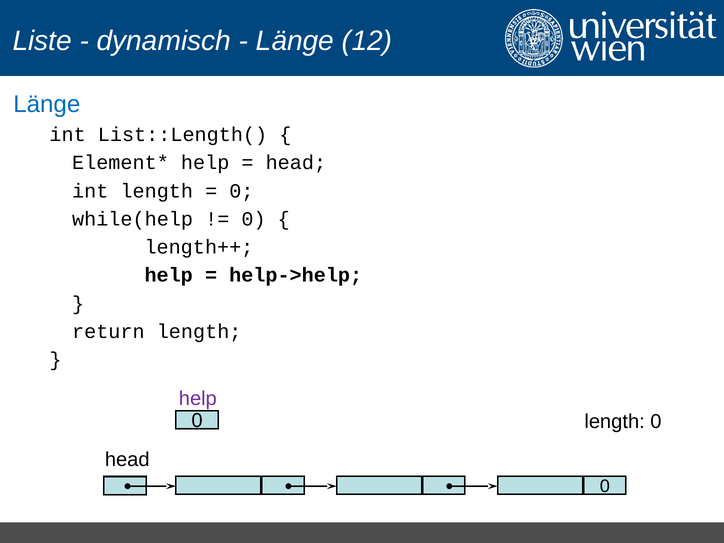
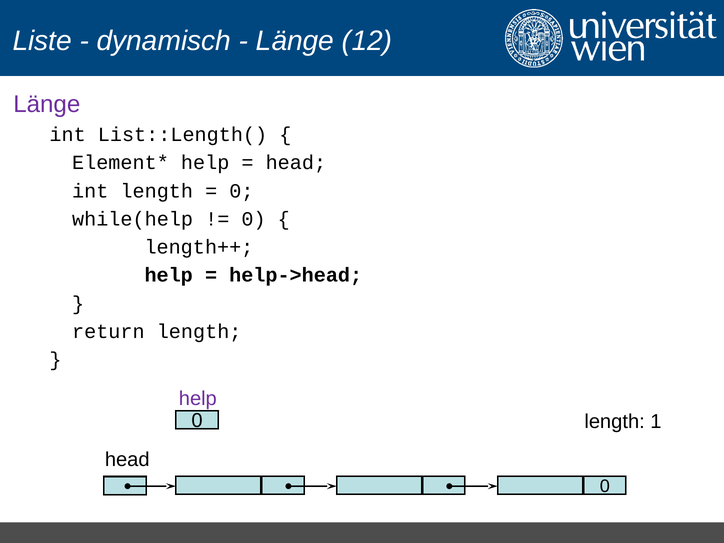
Länge colour: blue -> purple (47, 104)
help->help: help->help -> help->head (296, 275)
length 0: 0 -> 1 (656, 421)
